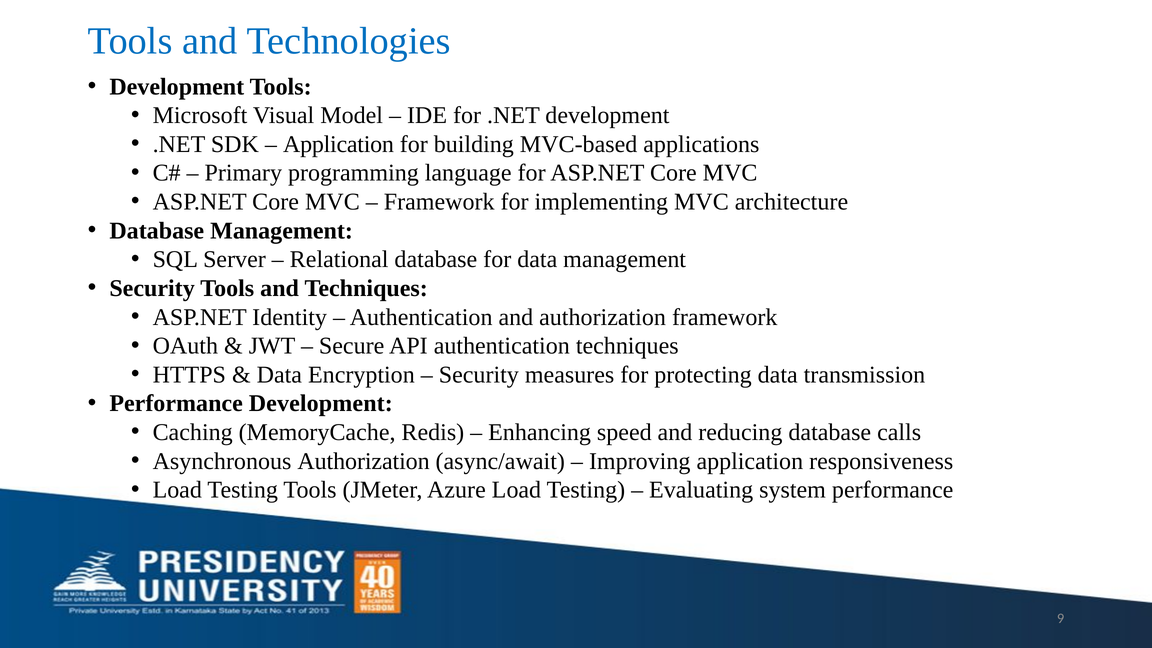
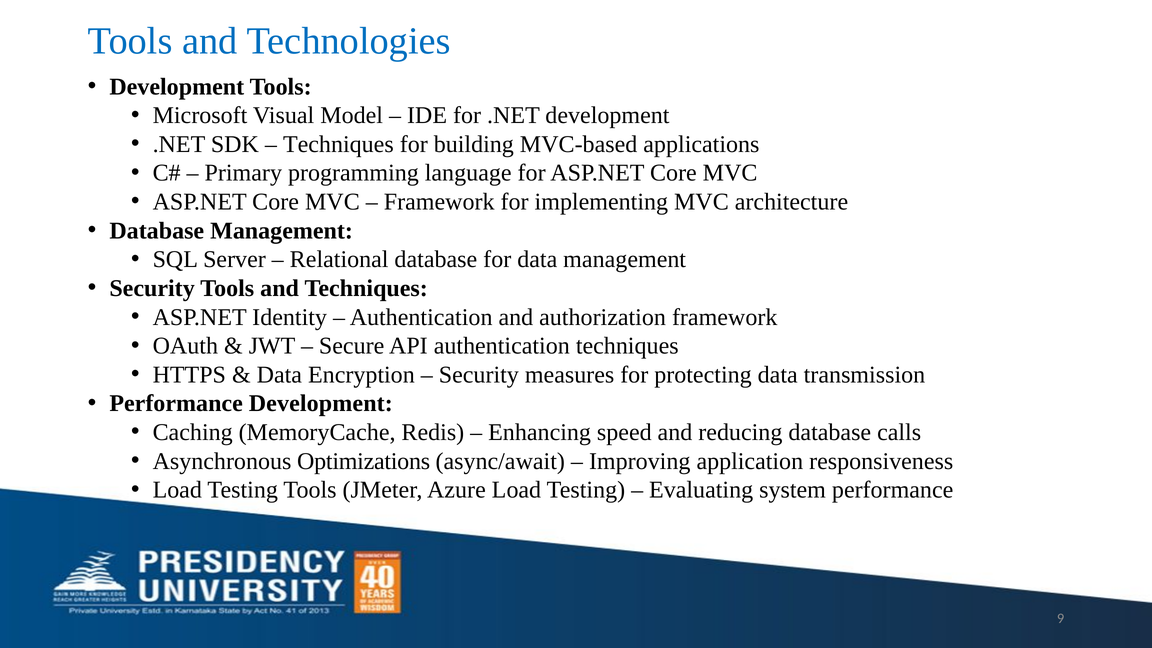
Application: Application -> Techniques (338, 144)
Asynchronous Authorization: Authorization -> Optimizations (364, 461)
